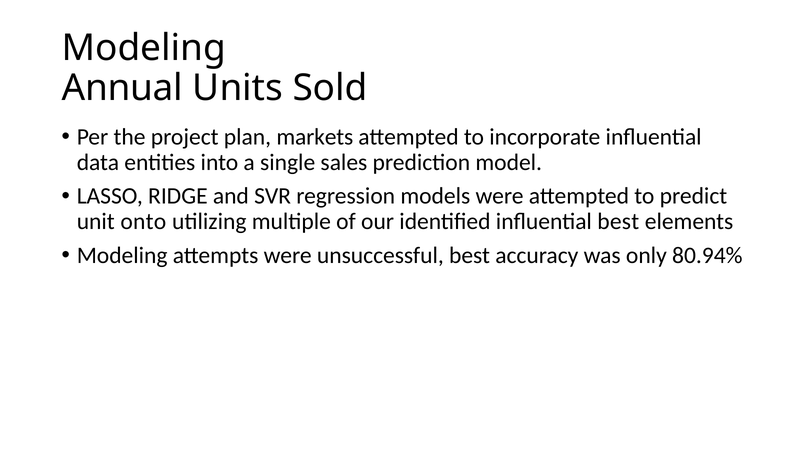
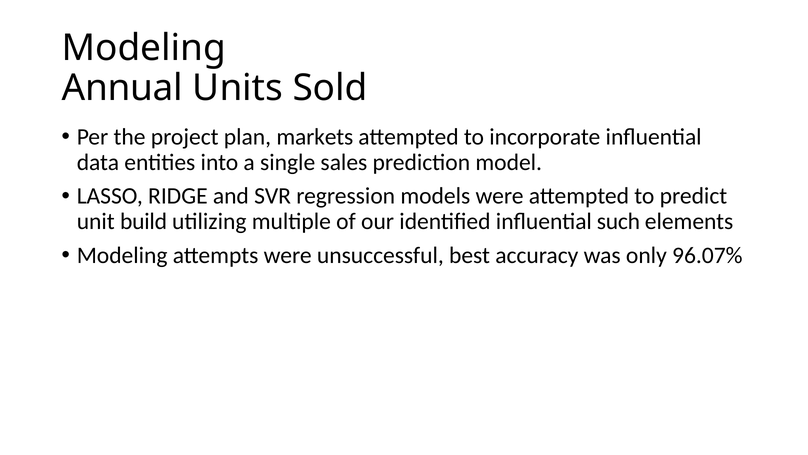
onto: onto -> build (144, 221)
influential best: best -> such (618, 221)
80.94%: 80.94% -> 96.07% (707, 255)
